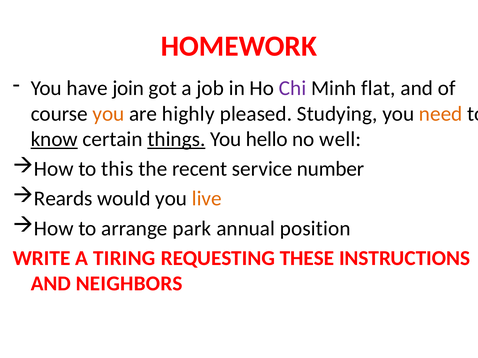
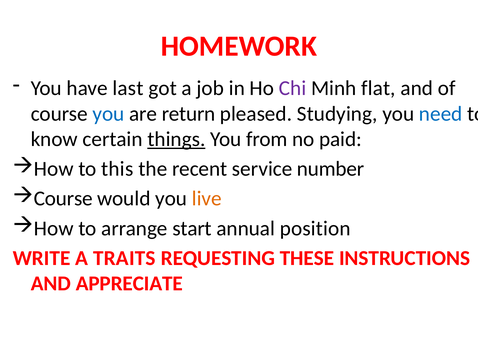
join: join -> last (128, 88)
you colour: orange -> blue (108, 114)
highly: highly -> return (189, 114)
need colour: orange -> blue (441, 114)
know underline: present -> none (54, 139)
hello: hello -> from (267, 139)
well: well -> paid (340, 139)
Reards: Reards -> Course (63, 199)
park: park -> start (192, 229)
TIRING: TIRING -> TRAITS (124, 258)
NEIGHBORS: NEIGHBORS -> APPRECIATE (129, 284)
